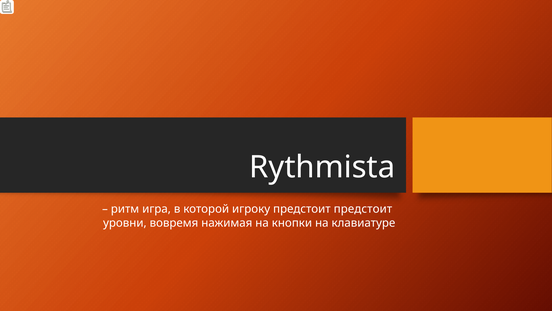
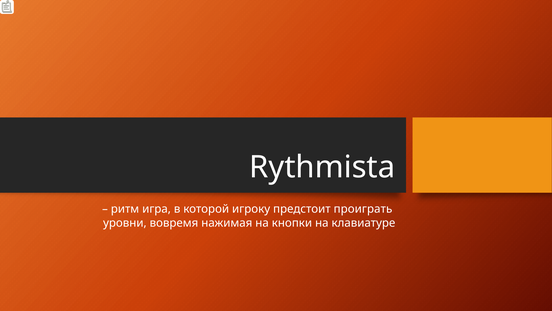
предстоит предстоит: предстоит -> проиграть (363, 209)
